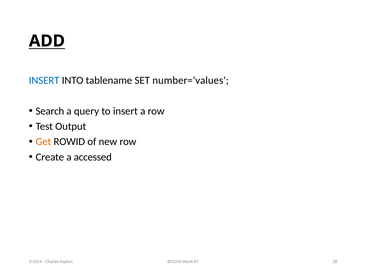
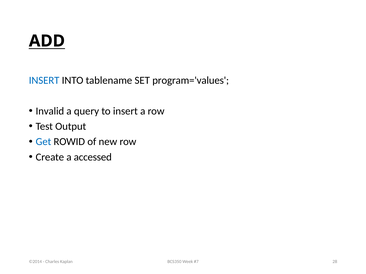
number='values: number='values -> program='values (191, 81)
Search: Search -> Invalid (50, 111)
Get colour: orange -> blue (43, 142)
